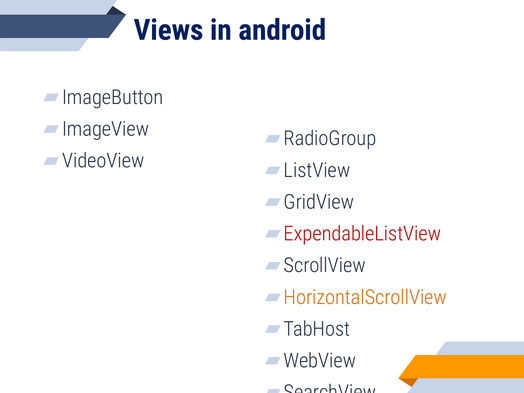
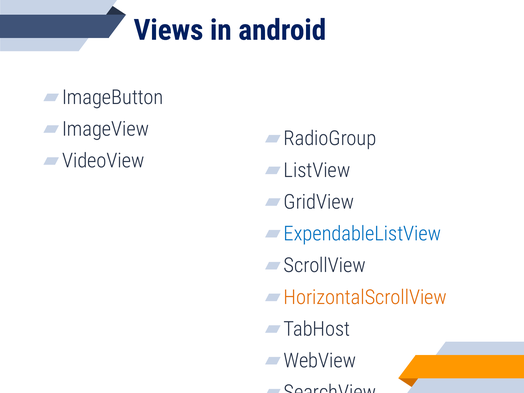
ExpendableListView colour: red -> blue (362, 234)
